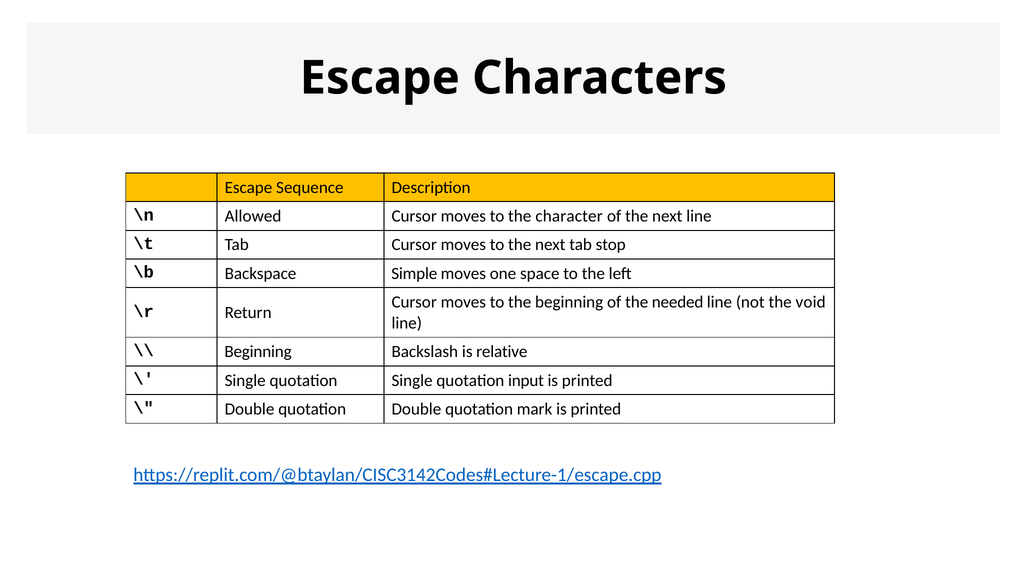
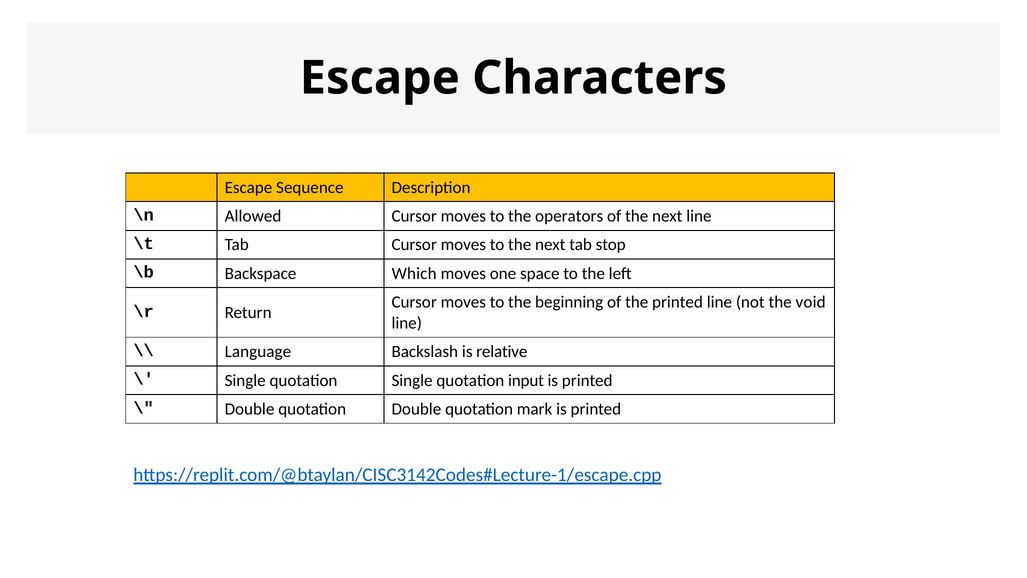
character: character -> operators (569, 216)
Simple: Simple -> Which (414, 273)
the needed: needed -> printed (678, 302)
Beginning: Beginning -> Language (258, 352)
